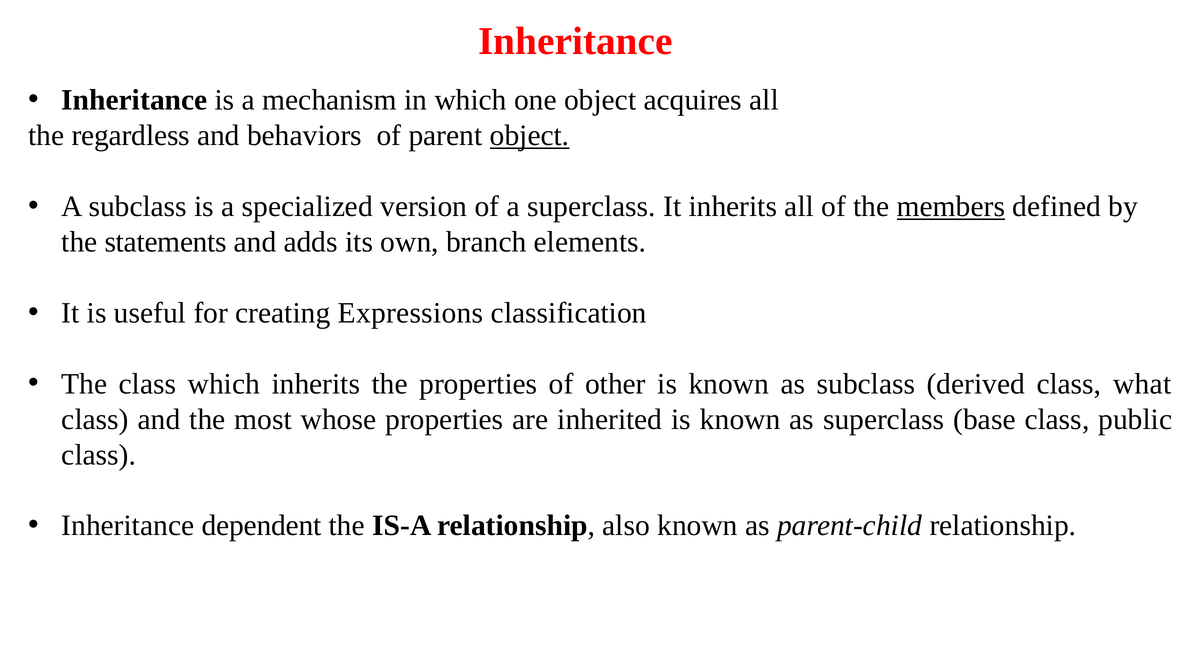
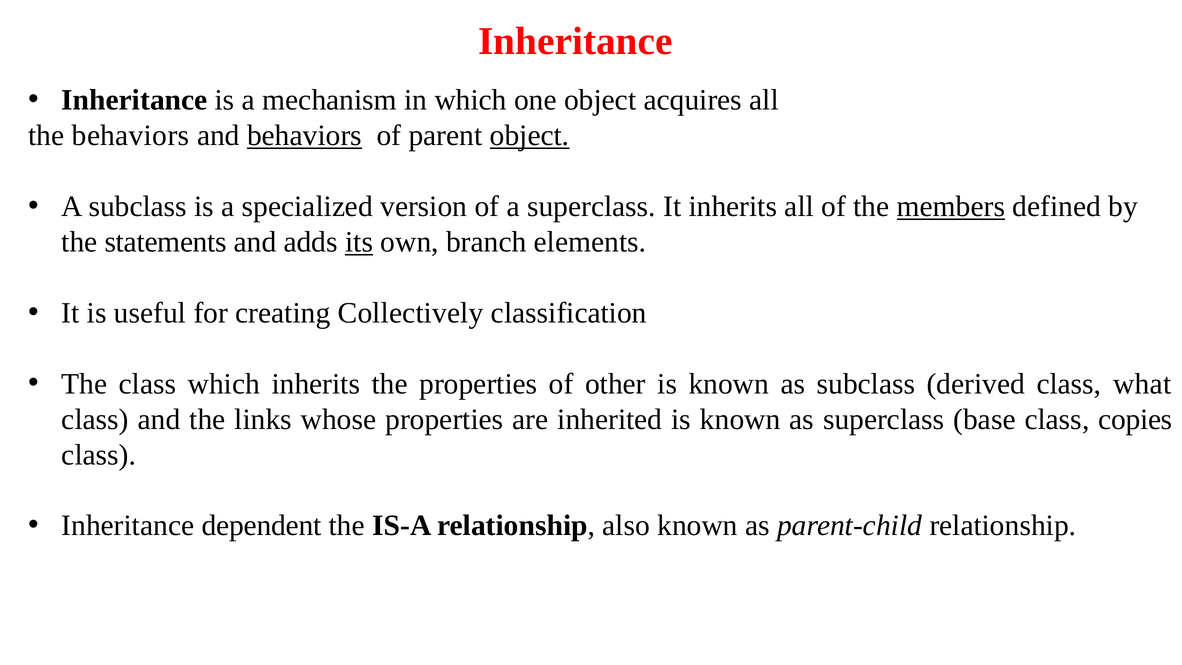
the regardless: regardless -> behaviors (131, 136)
behaviors underline: none -> present (304, 136)
its underline: none -> present (359, 242)
Expressions: Expressions -> Collectively (411, 313)
most: most -> links (263, 419)
public: public -> copies (1135, 419)
